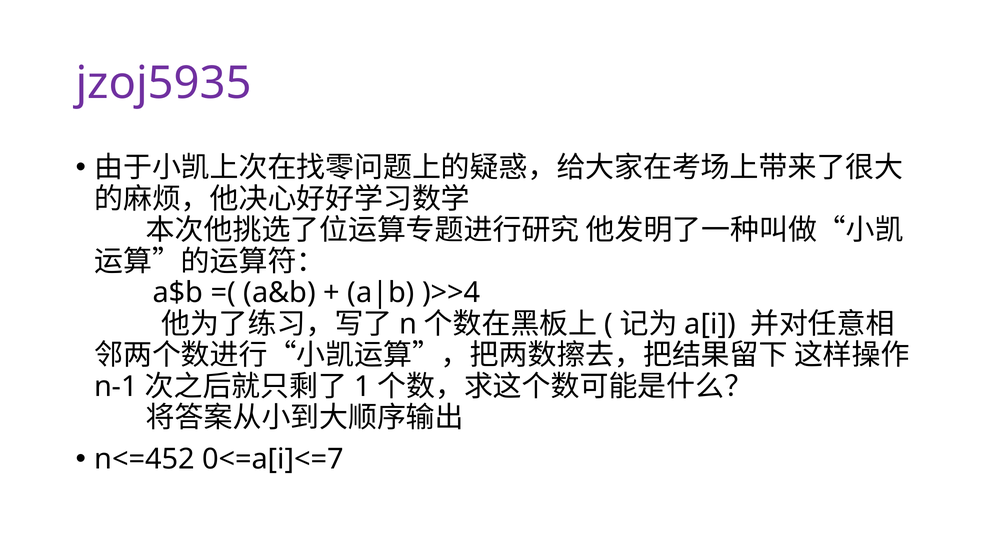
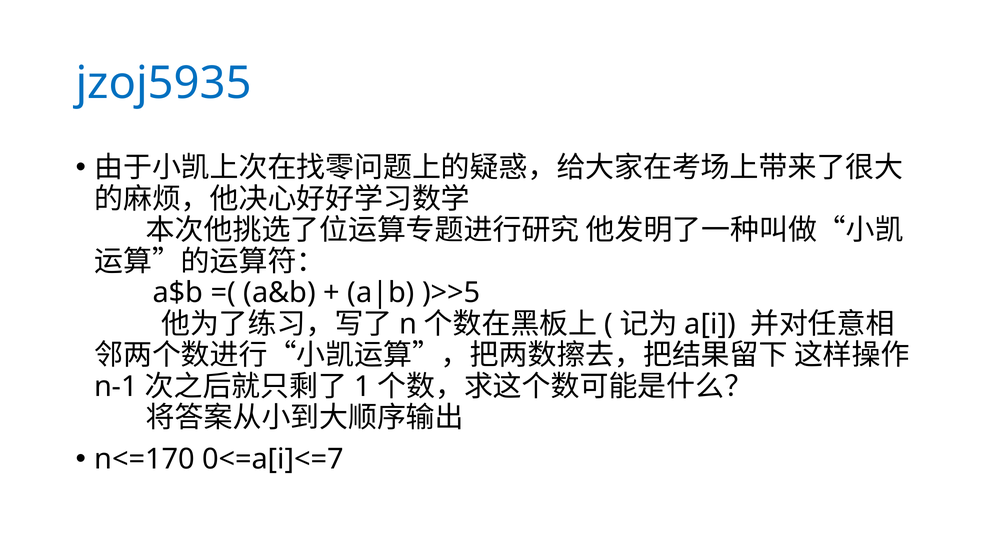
jzoj5935 colour: purple -> blue (164, 83)
)>>4: )>>4 -> )>>5 (451, 293)
n<=452: n<=452 -> n<=170 (144, 459)
